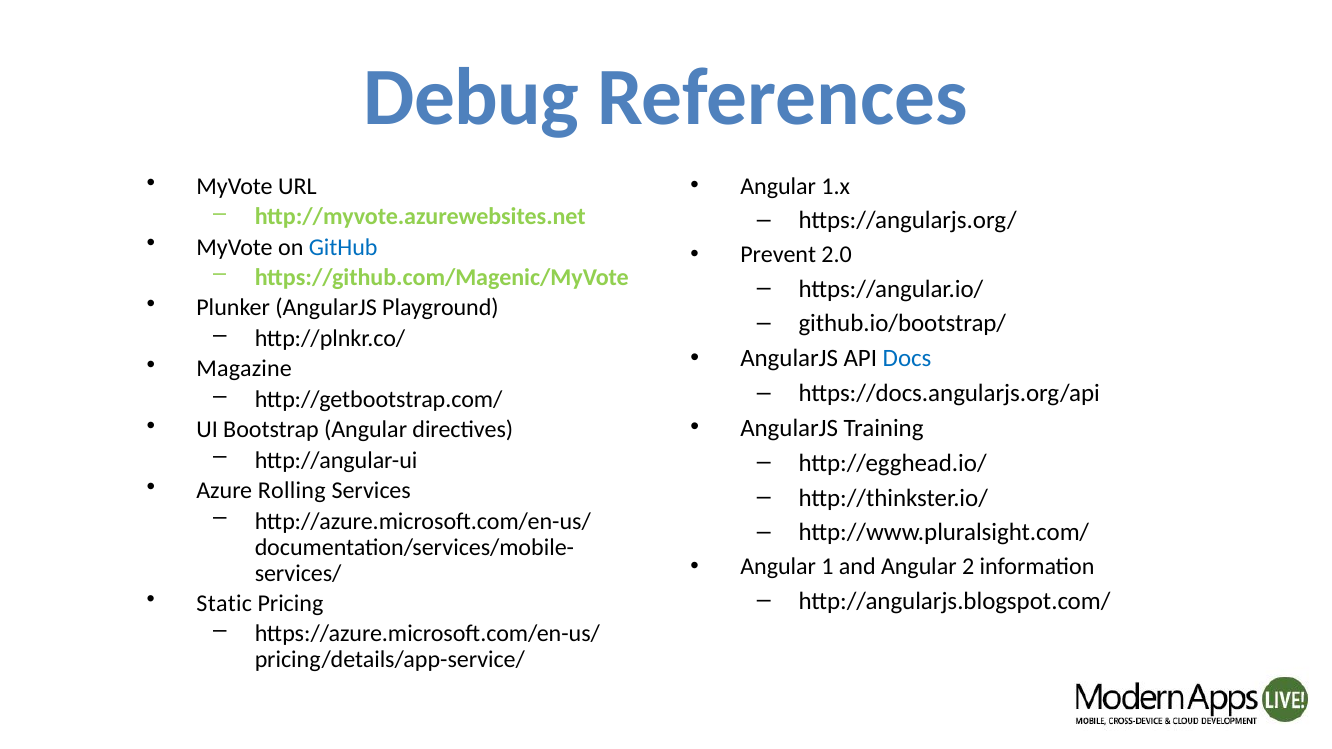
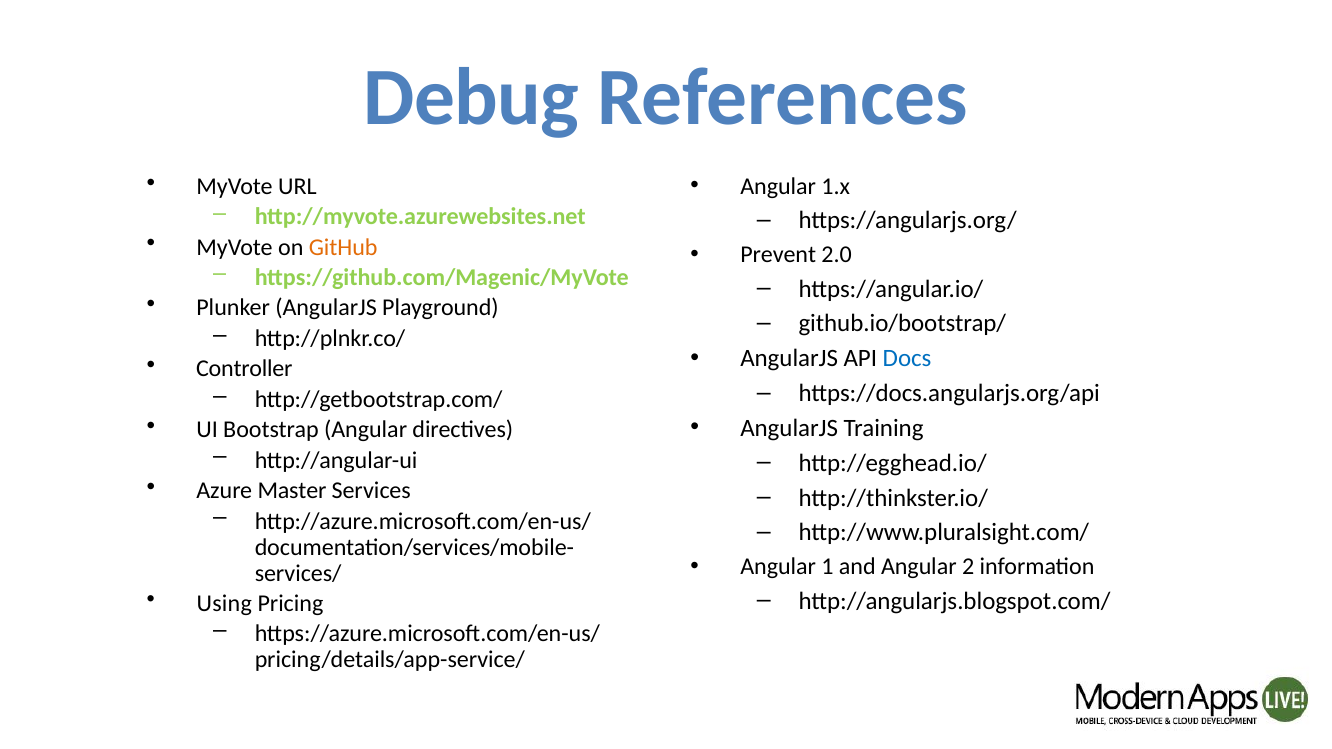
GitHub colour: blue -> orange (343, 247)
Magazine: Magazine -> Controller (244, 369)
Rolling: Rolling -> Master (292, 491)
Static: Static -> Using (224, 604)
